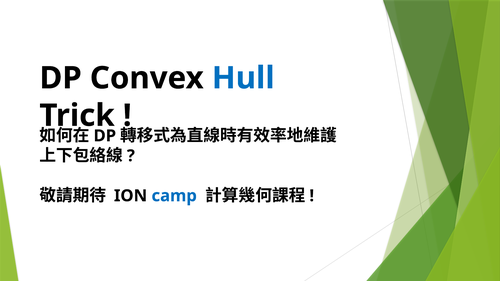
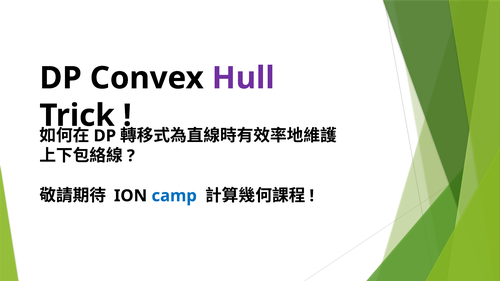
Hull colour: blue -> purple (243, 78)
